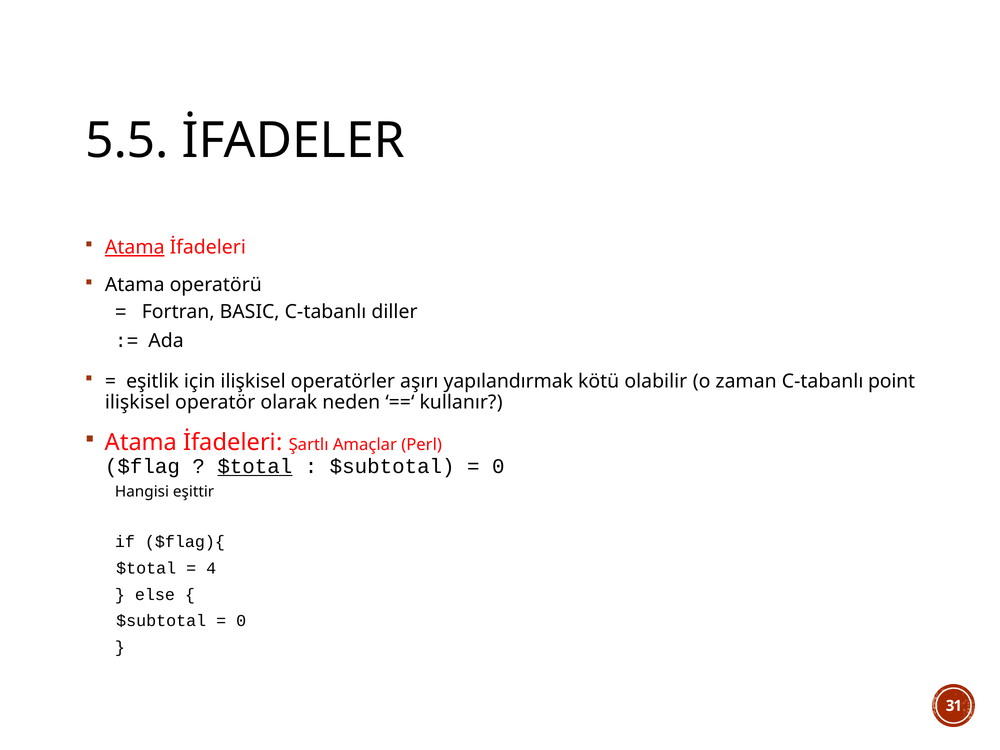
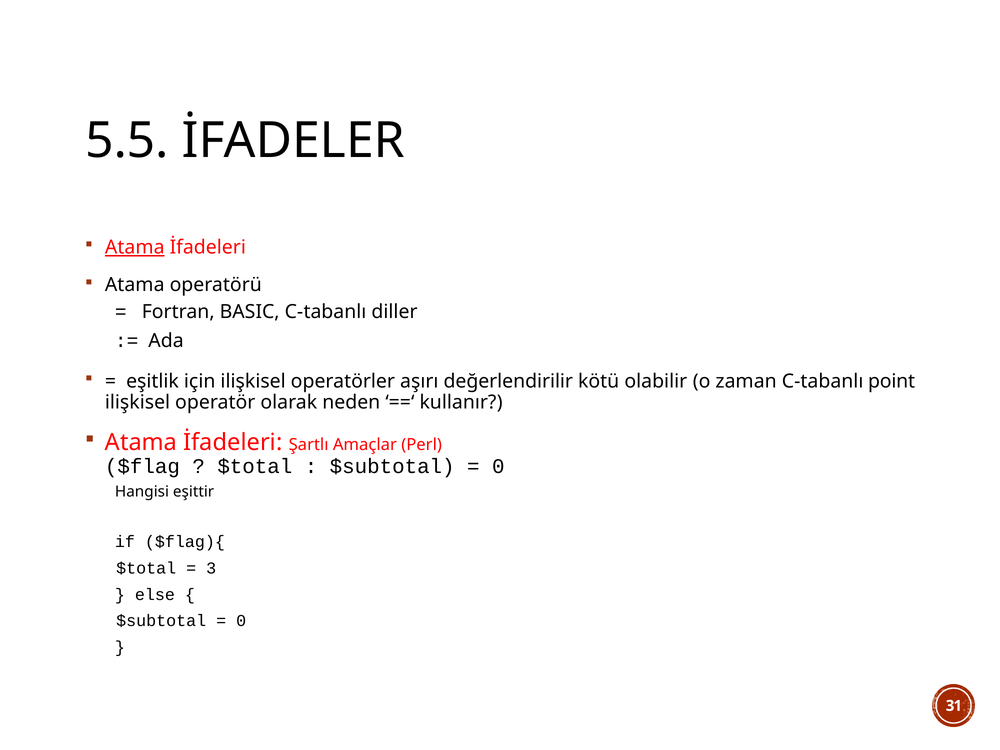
yapılandırmak: yapılandırmak -> değerlendirilir (508, 381)
$total underline: present -> none (255, 466)
4: 4 -> 3 (211, 568)
